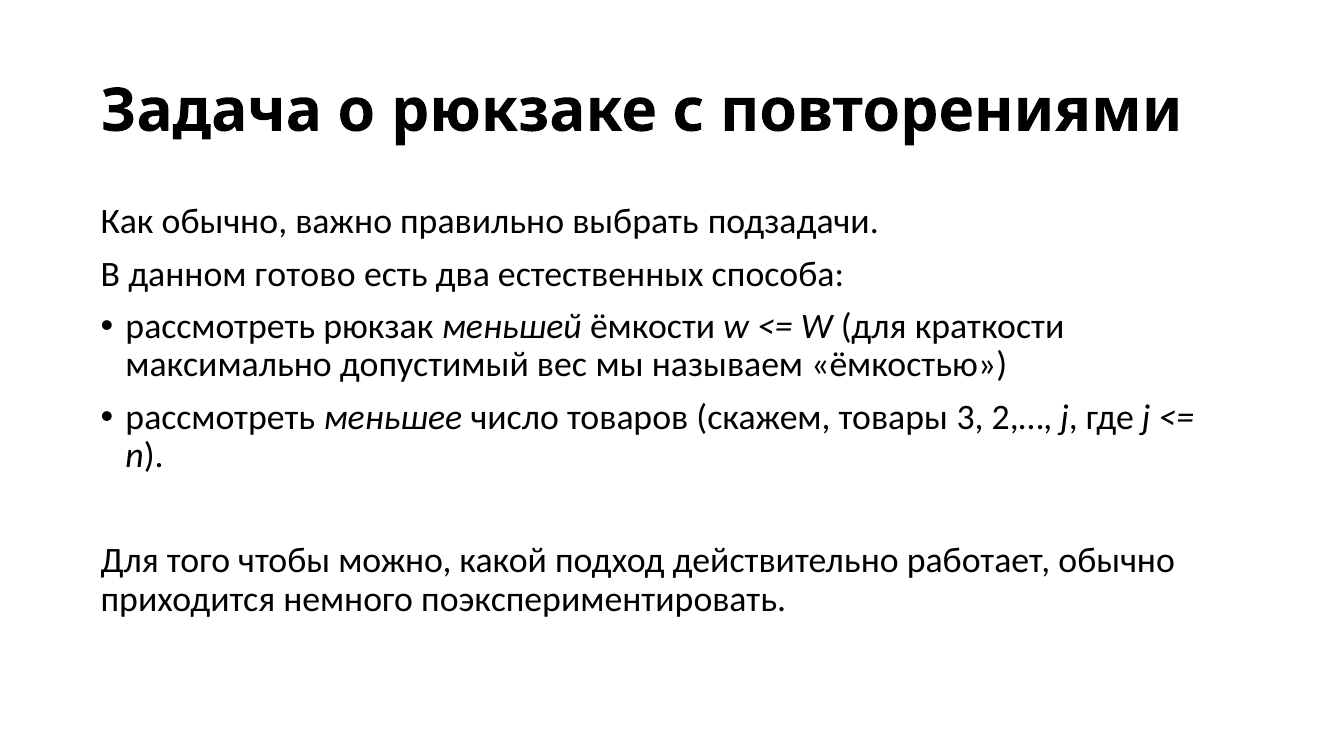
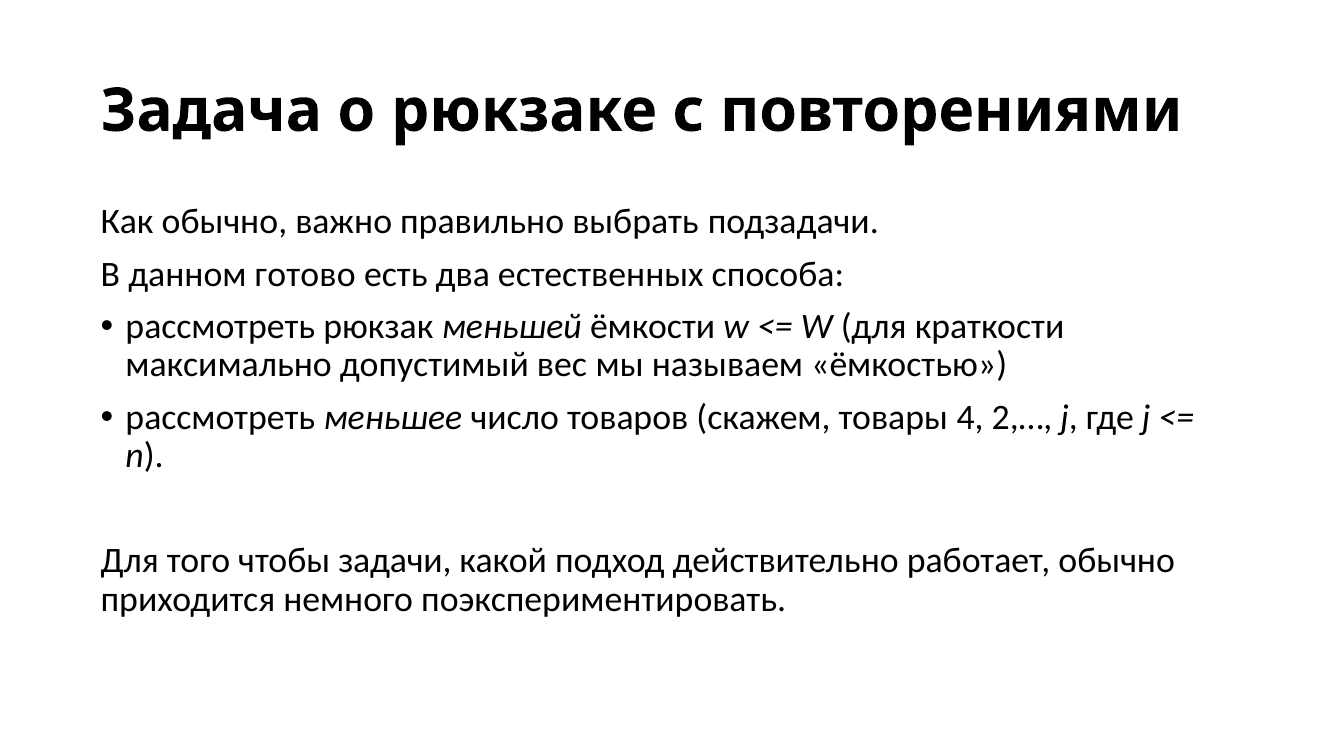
3: 3 -> 4 (970, 418)
можно: можно -> задачи (395, 561)
